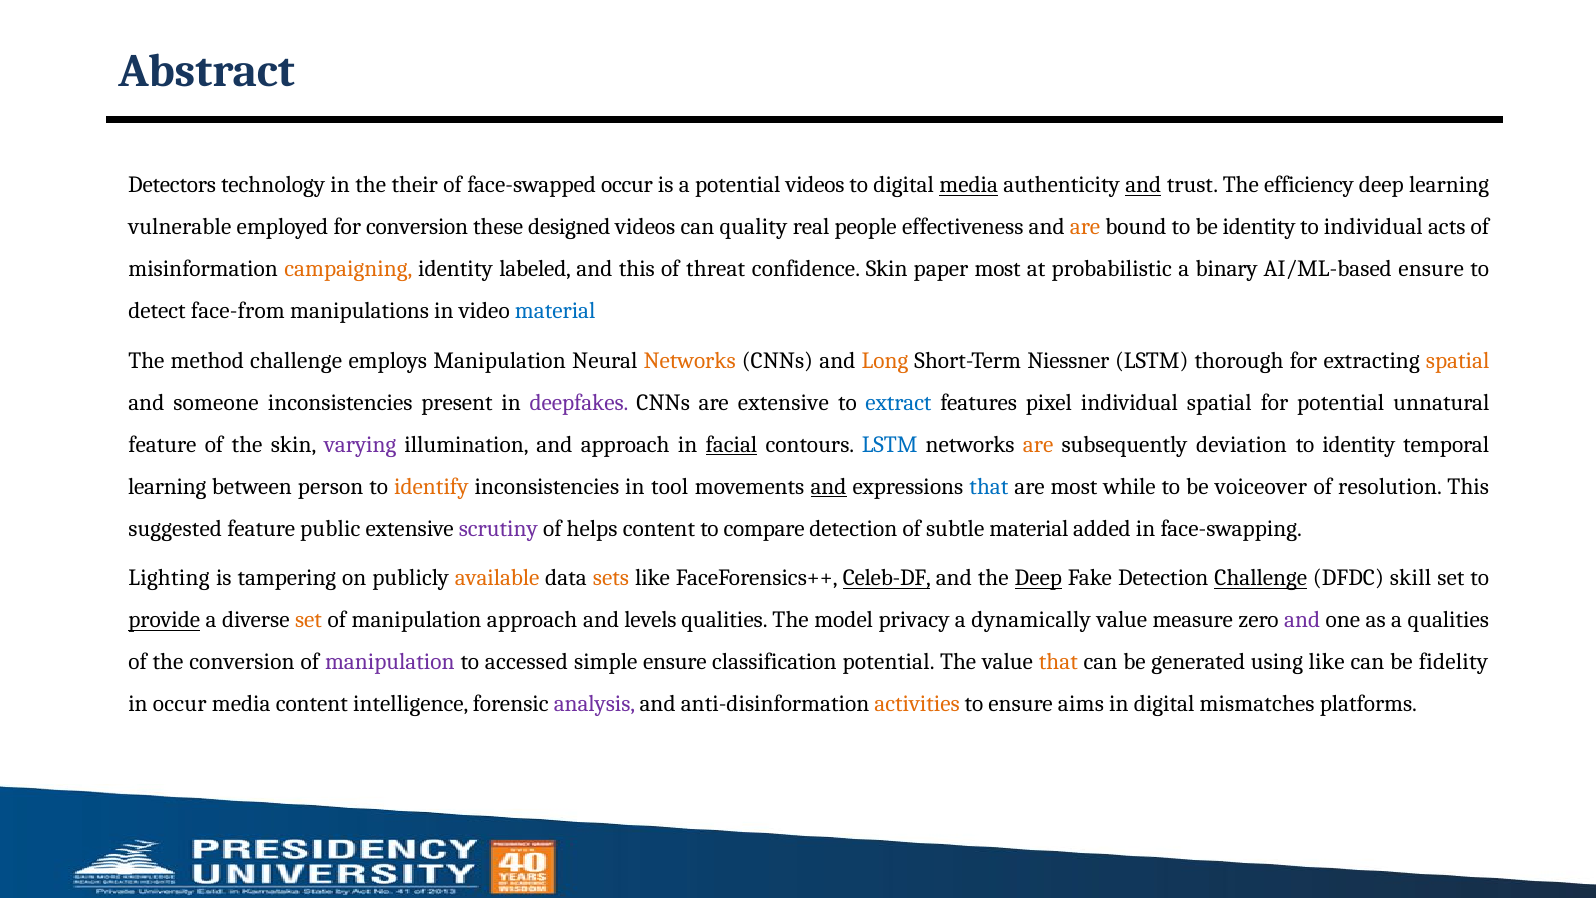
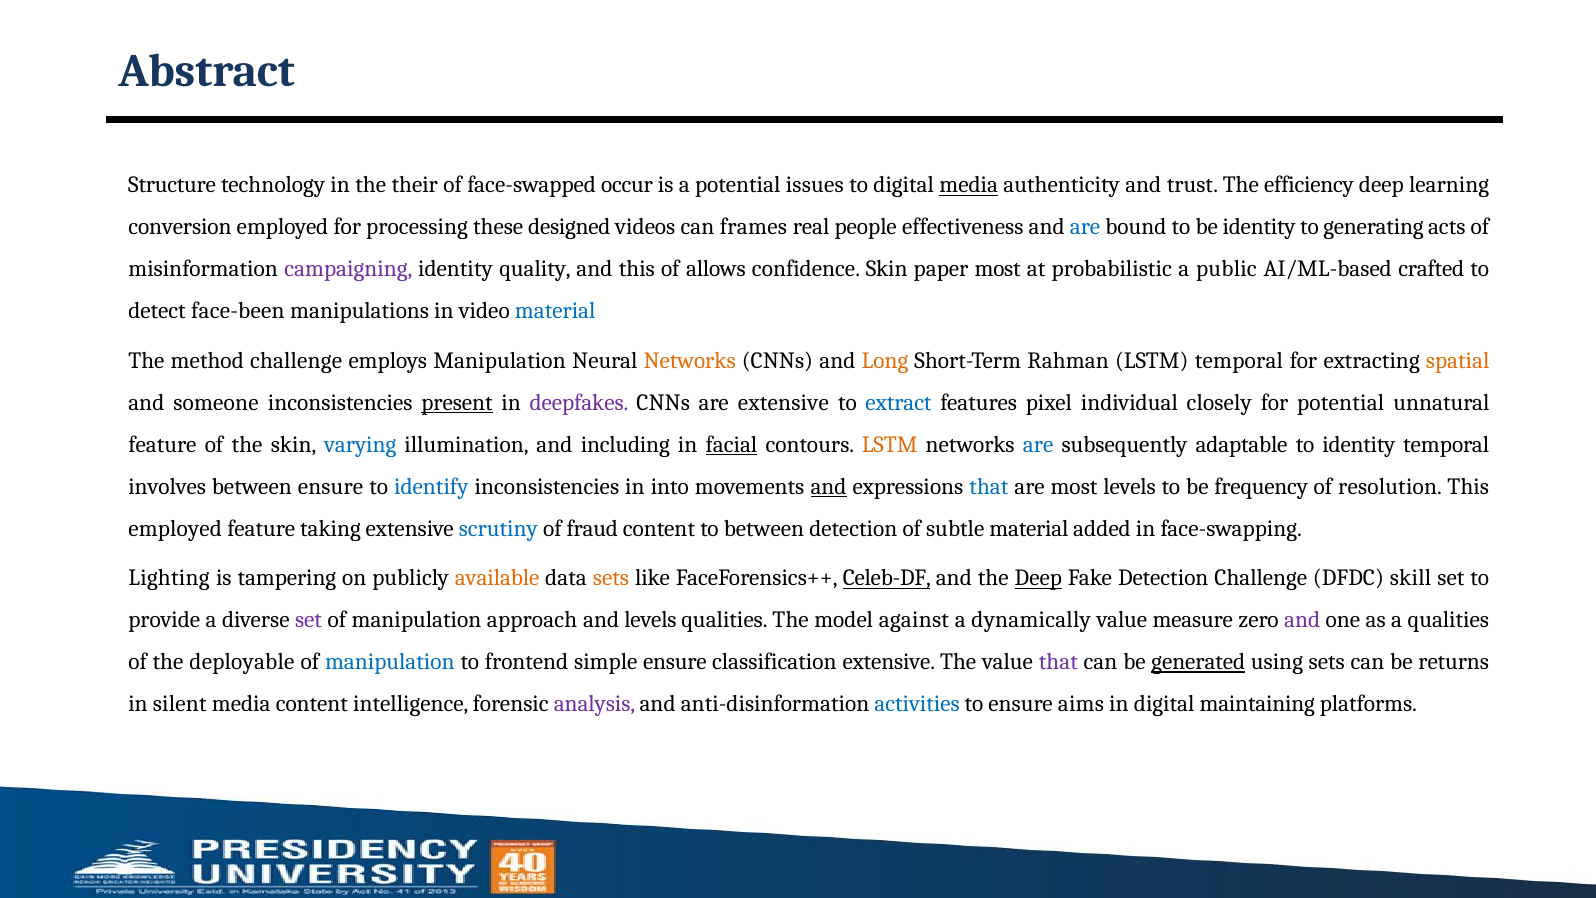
Detectors: Detectors -> Structure (172, 185)
potential videos: videos -> issues (815, 185)
and underline: present -> none (1143, 185)
vulnerable: vulnerable -> conversion (180, 227)
for conversion: conversion -> processing (417, 227)
quality: quality -> frames (753, 227)
are colour: orange -> blue (1085, 227)
to individual: individual -> generating (1373, 227)
campaigning colour: orange -> purple (348, 269)
labeled: labeled -> quality (535, 269)
threat: threat -> allows (716, 269)
binary: binary -> public (1226, 269)
AI/ML-based ensure: ensure -> crafted (1431, 269)
face-from: face-from -> face-been (238, 311)
Niessner: Niessner -> Rahman (1068, 361)
LSTM thorough: thorough -> temporal (1239, 361)
present underline: none -> present (457, 403)
individual spatial: spatial -> closely (1219, 403)
varying colour: purple -> blue (360, 444)
and approach: approach -> including (625, 444)
LSTM colour: blue -> orange (890, 444)
are colour: orange -> blue (1038, 444)
deviation: deviation -> adaptable (1242, 444)
learning: learning -> involves (167, 486)
between person: person -> ensure (331, 486)
identify colour: orange -> blue (431, 486)
tool: tool -> into (670, 486)
most while: while -> levels (1130, 486)
voiceover: voiceover -> frequency (1261, 486)
suggested: suggested -> employed (175, 528)
public: public -> taking (330, 528)
scrutiny colour: purple -> blue (498, 528)
helps: helps -> fraud (592, 528)
to compare: compare -> between (764, 528)
Challenge underline: present -> none (1261, 578)
provide underline: present -> none (164, 620)
set colour: orange -> purple (309, 620)
privacy: privacy -> against (914, 620)
the conversion: conversion -> deployable (242, 662)
manipulation colour: purple -> blue (390, 662)
accessed: accessed -> frontend (527, 662)
classification potential: potential -> extensive (889, 662)
that colour: orange -> purple (1058, 662)
generated underline: none -> present (1198, 662)
using like: like -> sets (1327, 662)
fidelity: fidelity -> returns (1454, 662)
in occur: occur -> silent (180, 704)
activities colour: orange -> blue (917, 704)
mismatches: mismatches -> maintaining (1257, 704)
